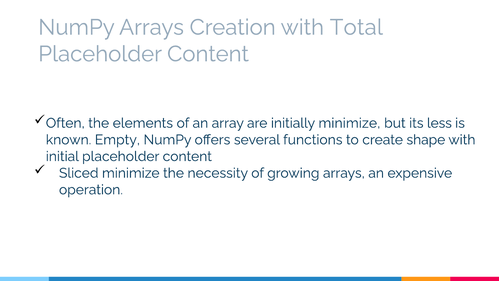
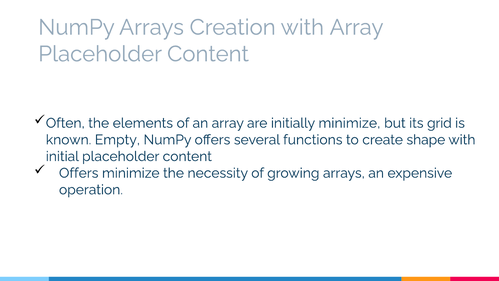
with Total: Total -> Array (357, 27)
less: less -> grid (439, 123)
Sliced: Sliced -> Offers (79, 173)
